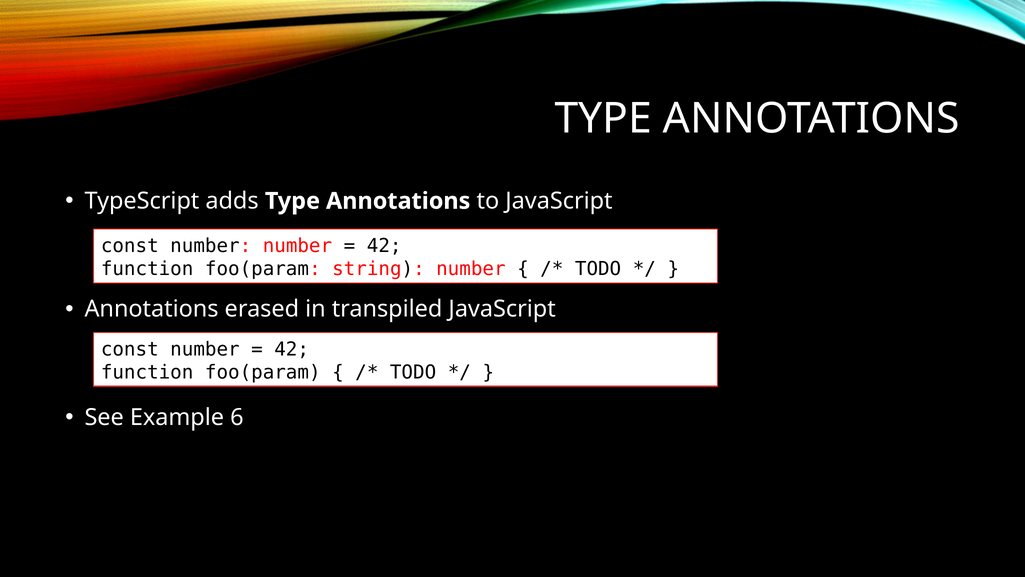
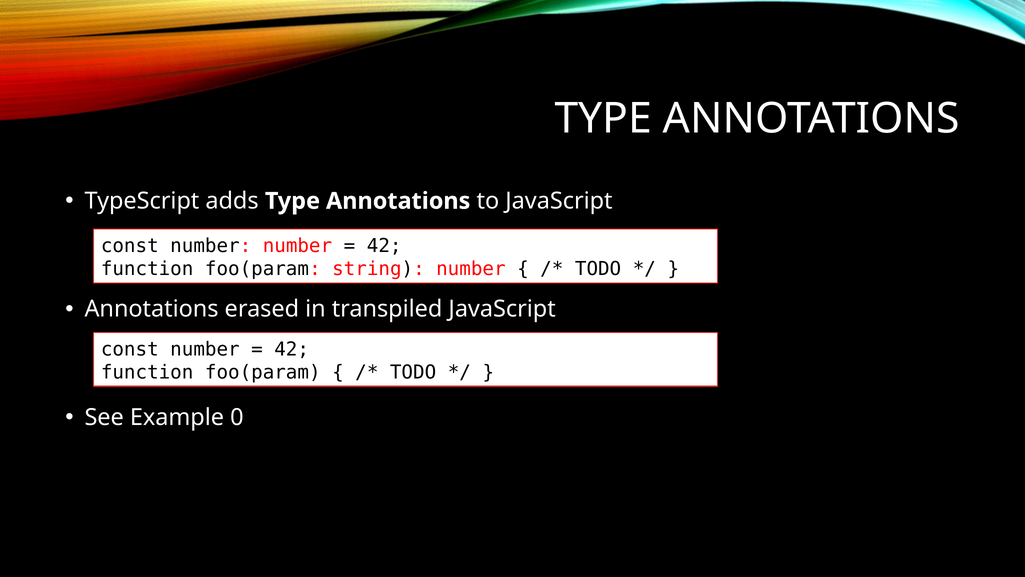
6: 6 -> 0 (237, 417)
